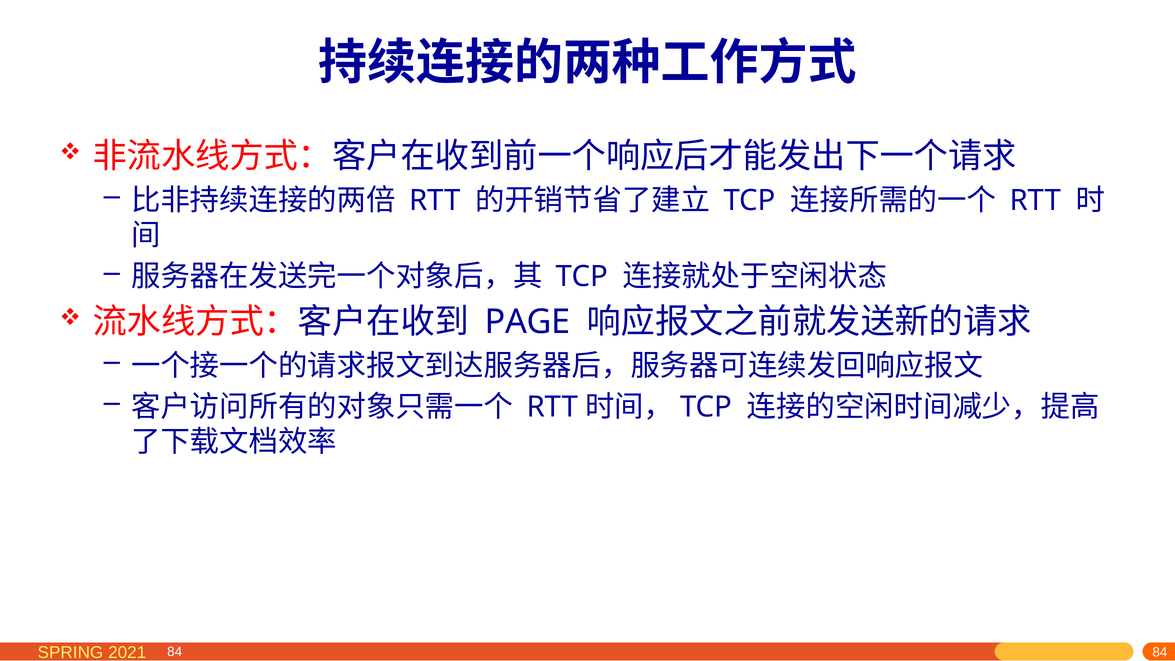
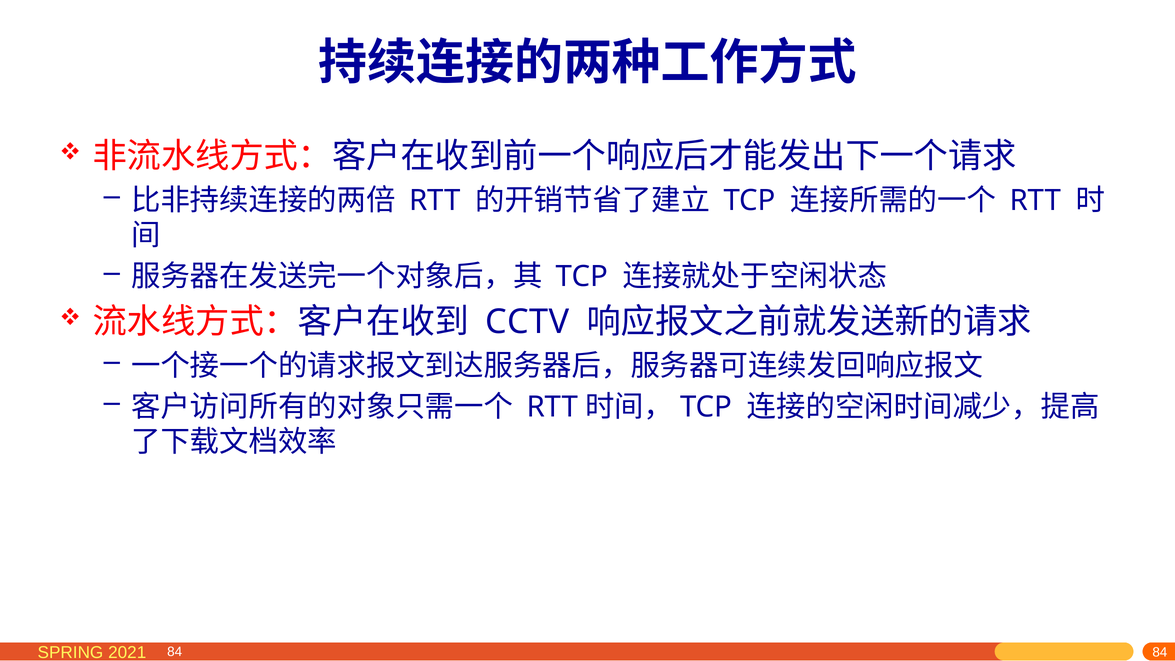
PAGE: PAGE -> CCTV (527, 322)
